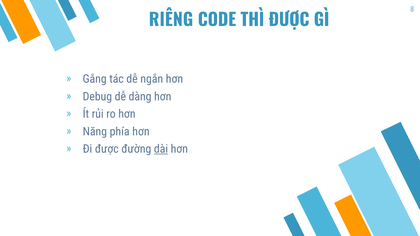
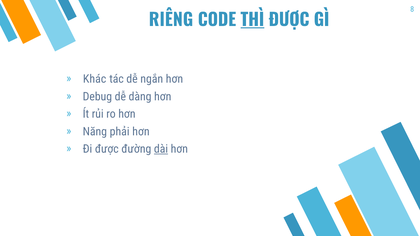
THÌ underline: none -> present (252, 20)
Gắng: Gắng -> Khác (95, 79)
phía: phía -> phải (120, 132)
